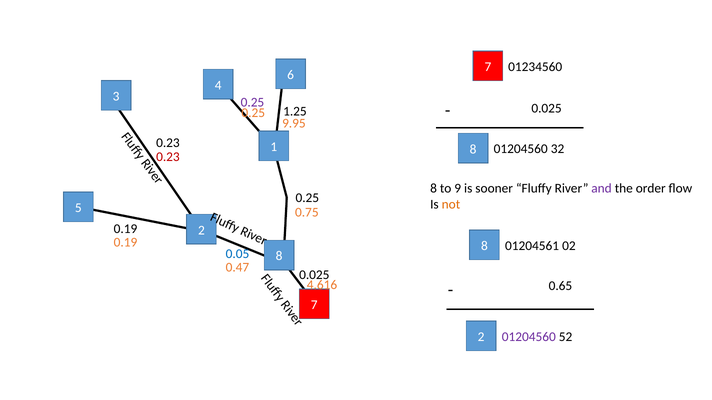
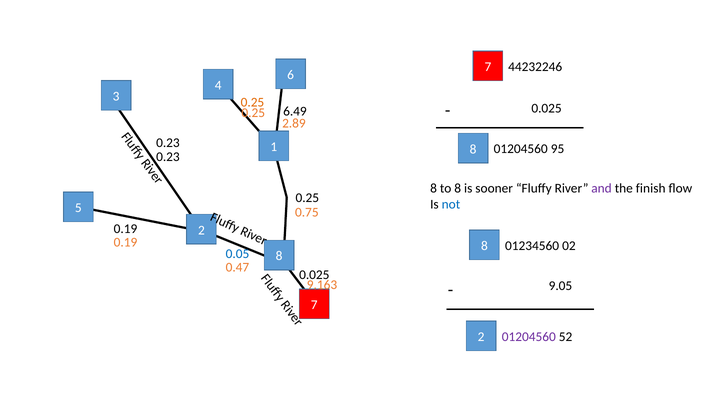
01234560: 01234560 -> 44232246 (535, 67)
0.25 colour: purple -> orange (252, 103)
1.25: 1.25 -> 6.49 (295, 111)
9.95: 9.95 -> 2.89 (294, 123)
32: 32 -> 95 (558, 149)
0.23 colour: red -> black (168, 157)
to 9: 9 -> 8 (458, 188)
order: order -> finish (651, 188)
not colour: orange -> blue (451, 204)
01204561: 01204561 -> 01234560 (532, 246)
4.616: 4.616 -> 9.163 (322, 285)
0.65: 0.65 -> 9.05 (560, 286)
